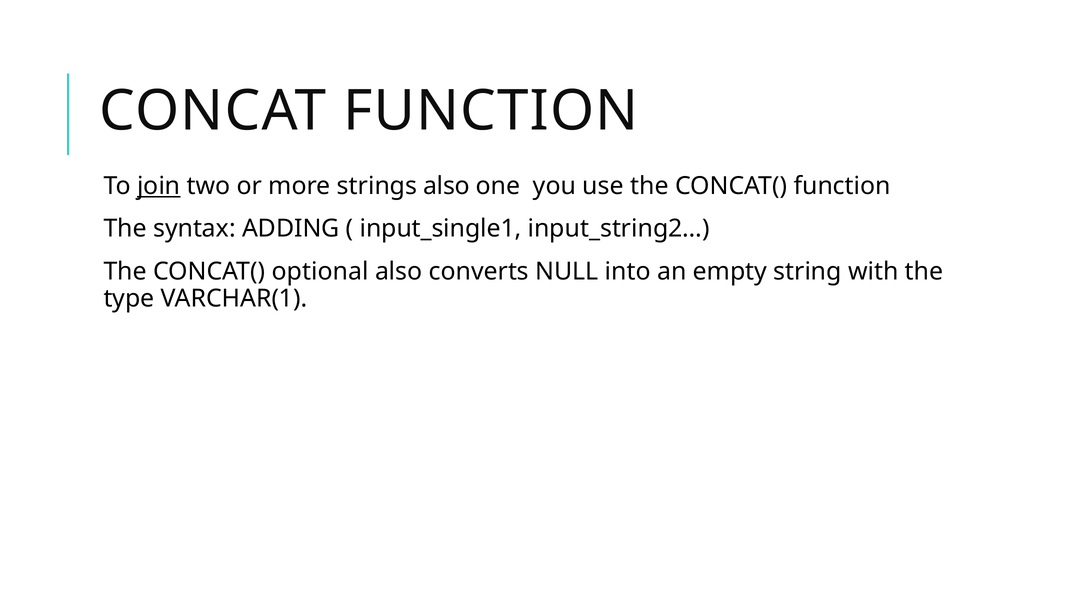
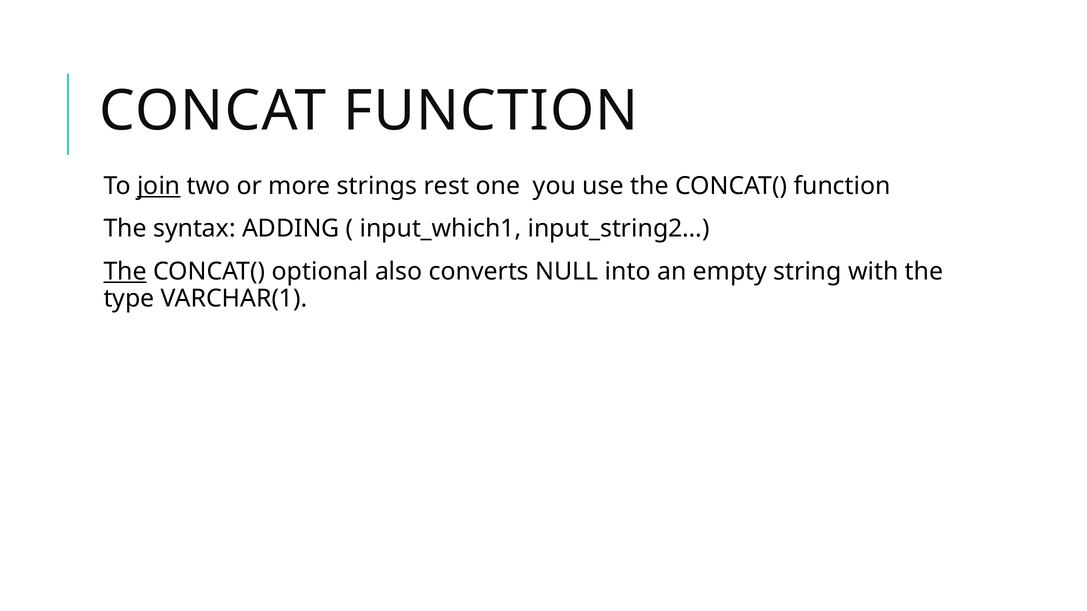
strings also: also -> rest (446, 186)
input_single1: input_single1 -> input_which1 (441, 229)
The underline: none -> present (125, 272)
